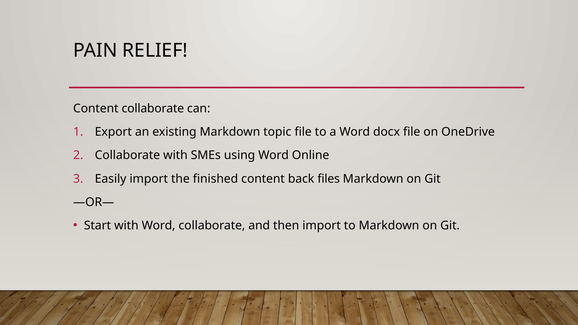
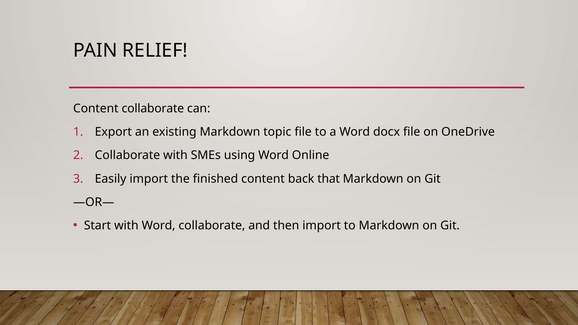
files: files -> that (329, 179)
